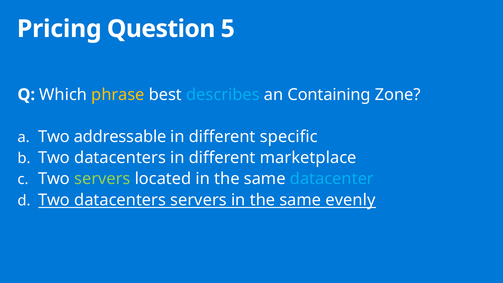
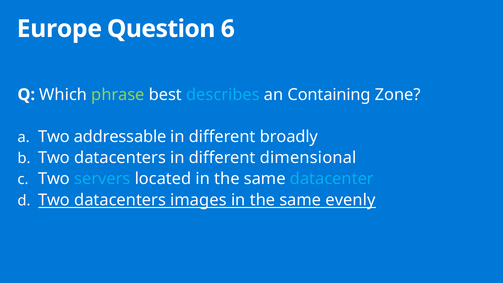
Pricing: Pricing -> Europe (59, 29)
5: 5 -> 6 (228, 29)
phrase colour: yellow -> light green (118, 95)
specific: specific -> broadly (289, 137)
marketplace: marketplace -> dimensional (308, 158)
servers colour: light green -> light blue (102, 179)
datacenters servers: servers -> images (198, 200)
